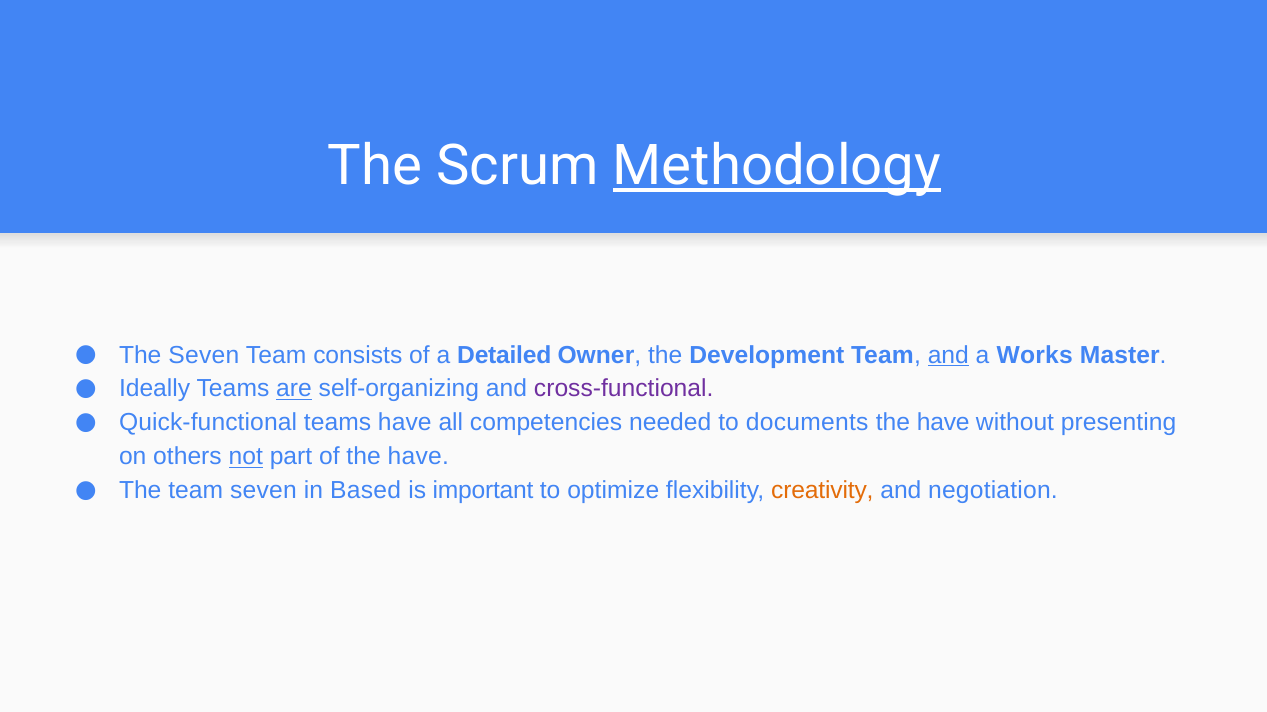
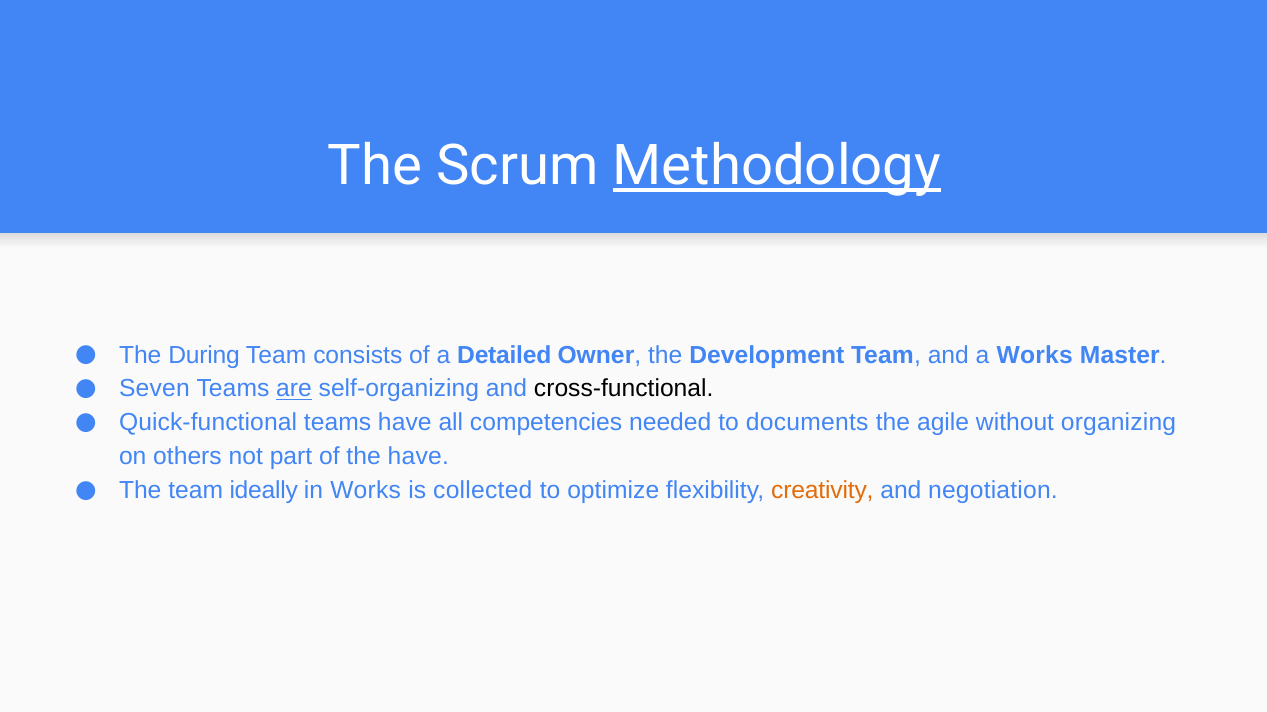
The Seven: Seven -> During (204, 355)
and underline: present -> none (948, 355)
Ideally: Ideally -> Seven (154, 389)
cross-functional colour: purple -> black (624, 389)
have: have -> agile (943, 423)
presenting: presenting -> organizing (1118, 423)
not underline: present -> none (246, 457)
team seven: seven -> ideally (264, 491)
in Based: Based -> Works (366, 491)
important: important -> collected (483, 491)
